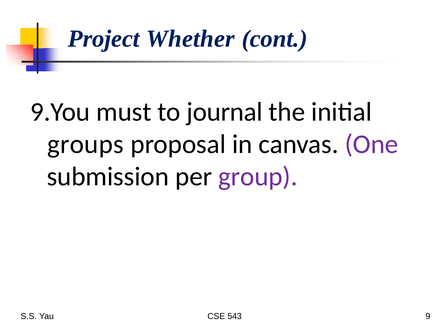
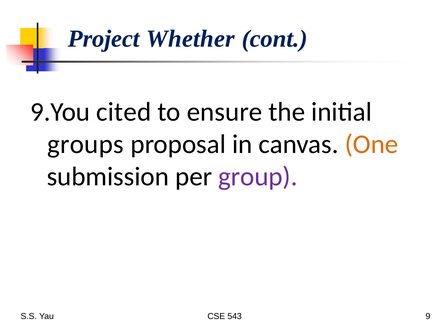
must: must -> cited (124, 112)
journal: journal -> ensure (224, 112)
One colour: purple -> orange (372, 144)
